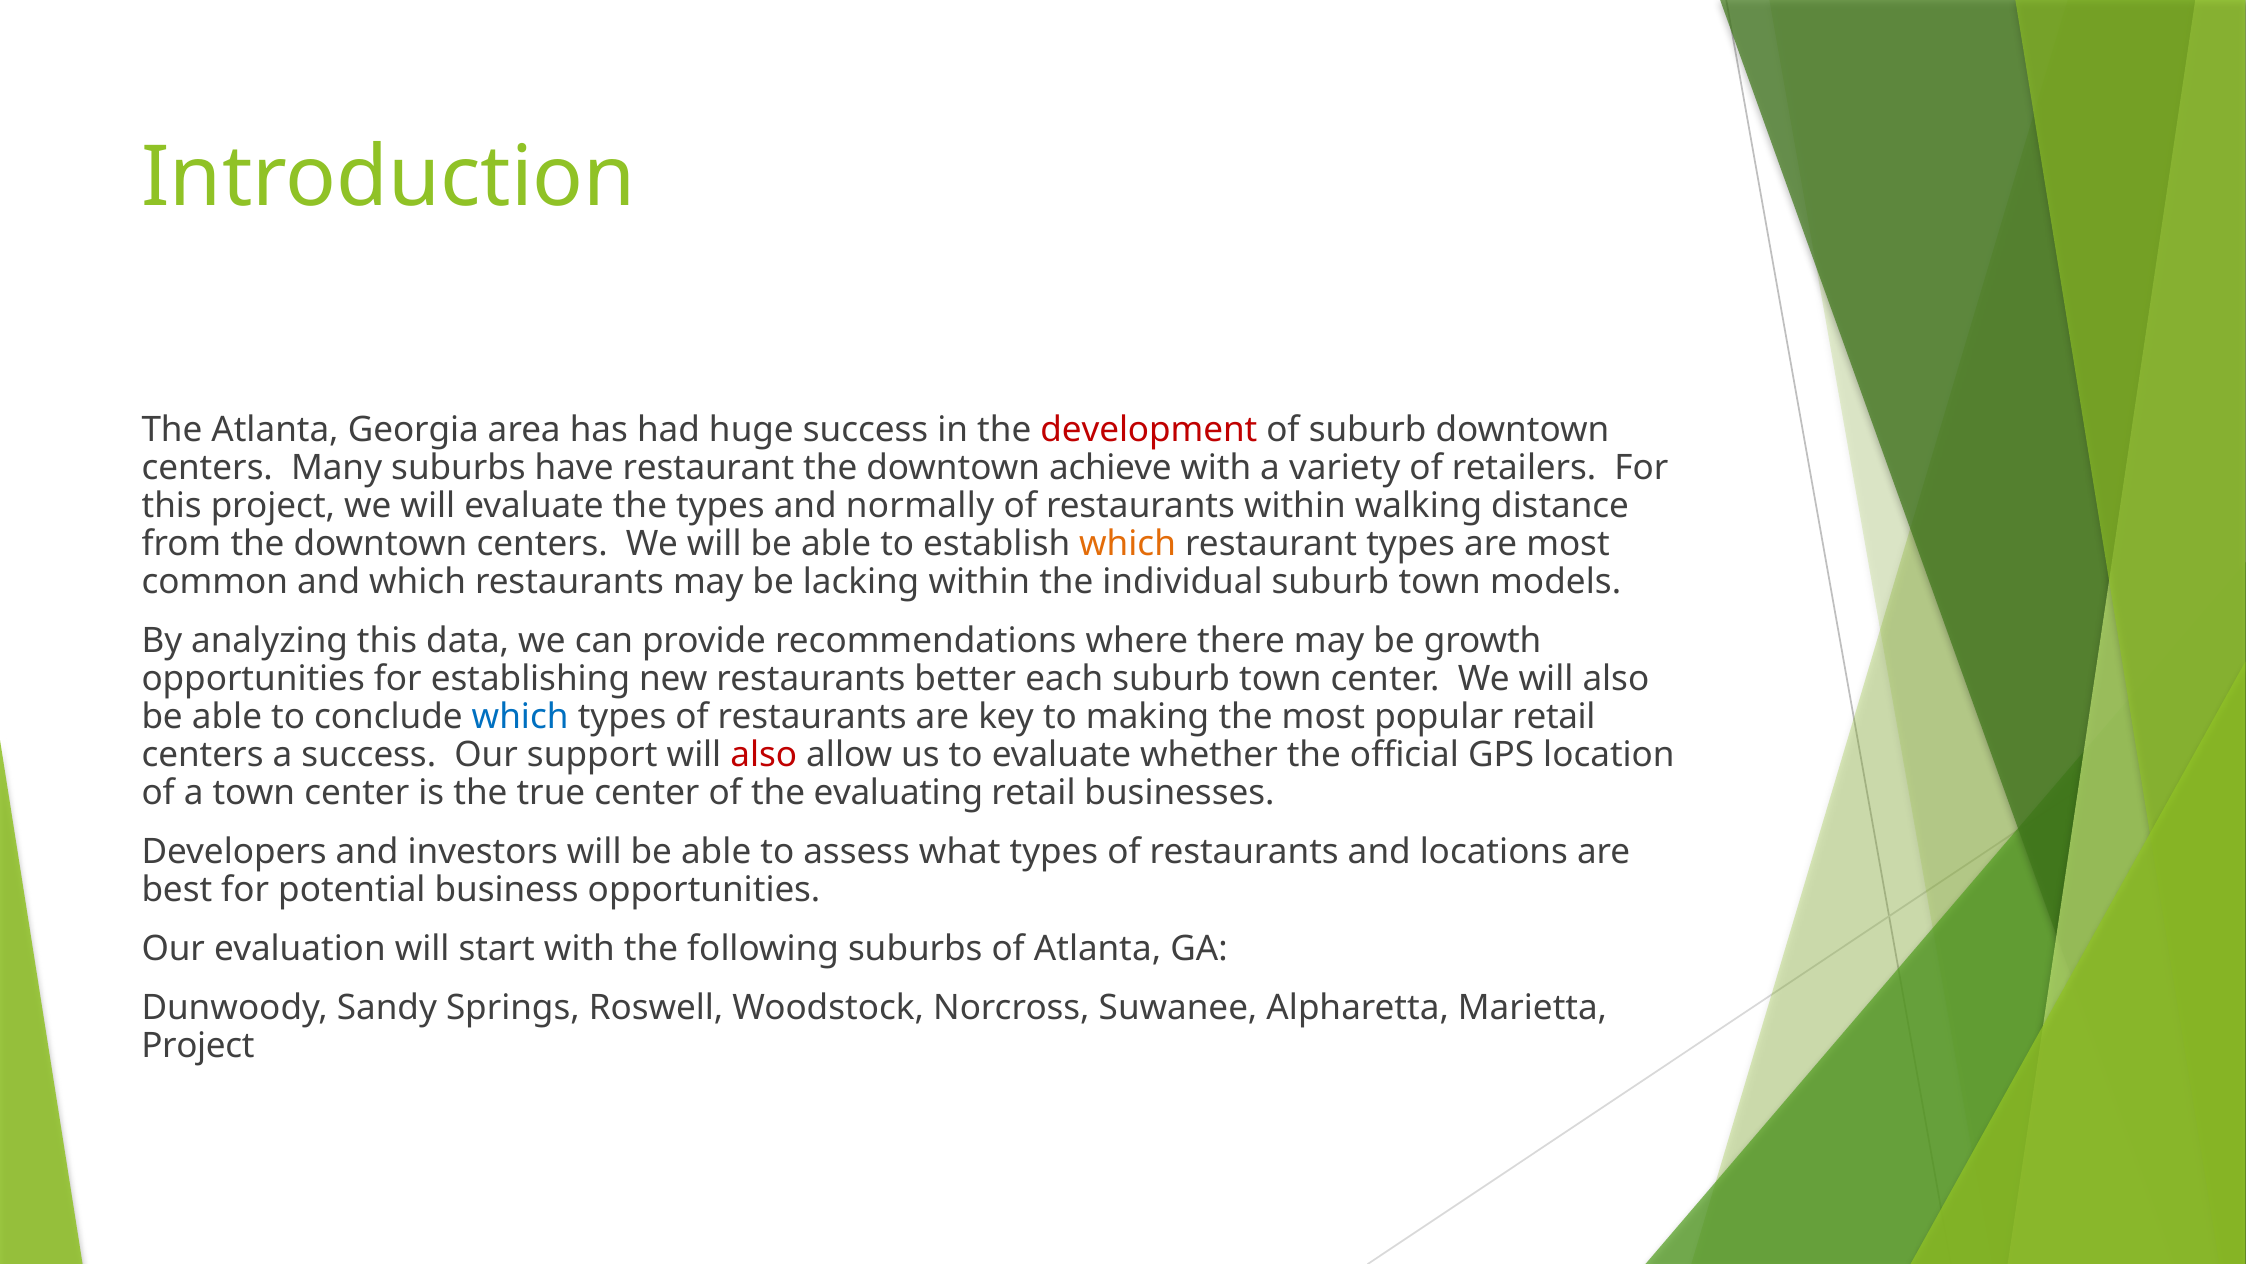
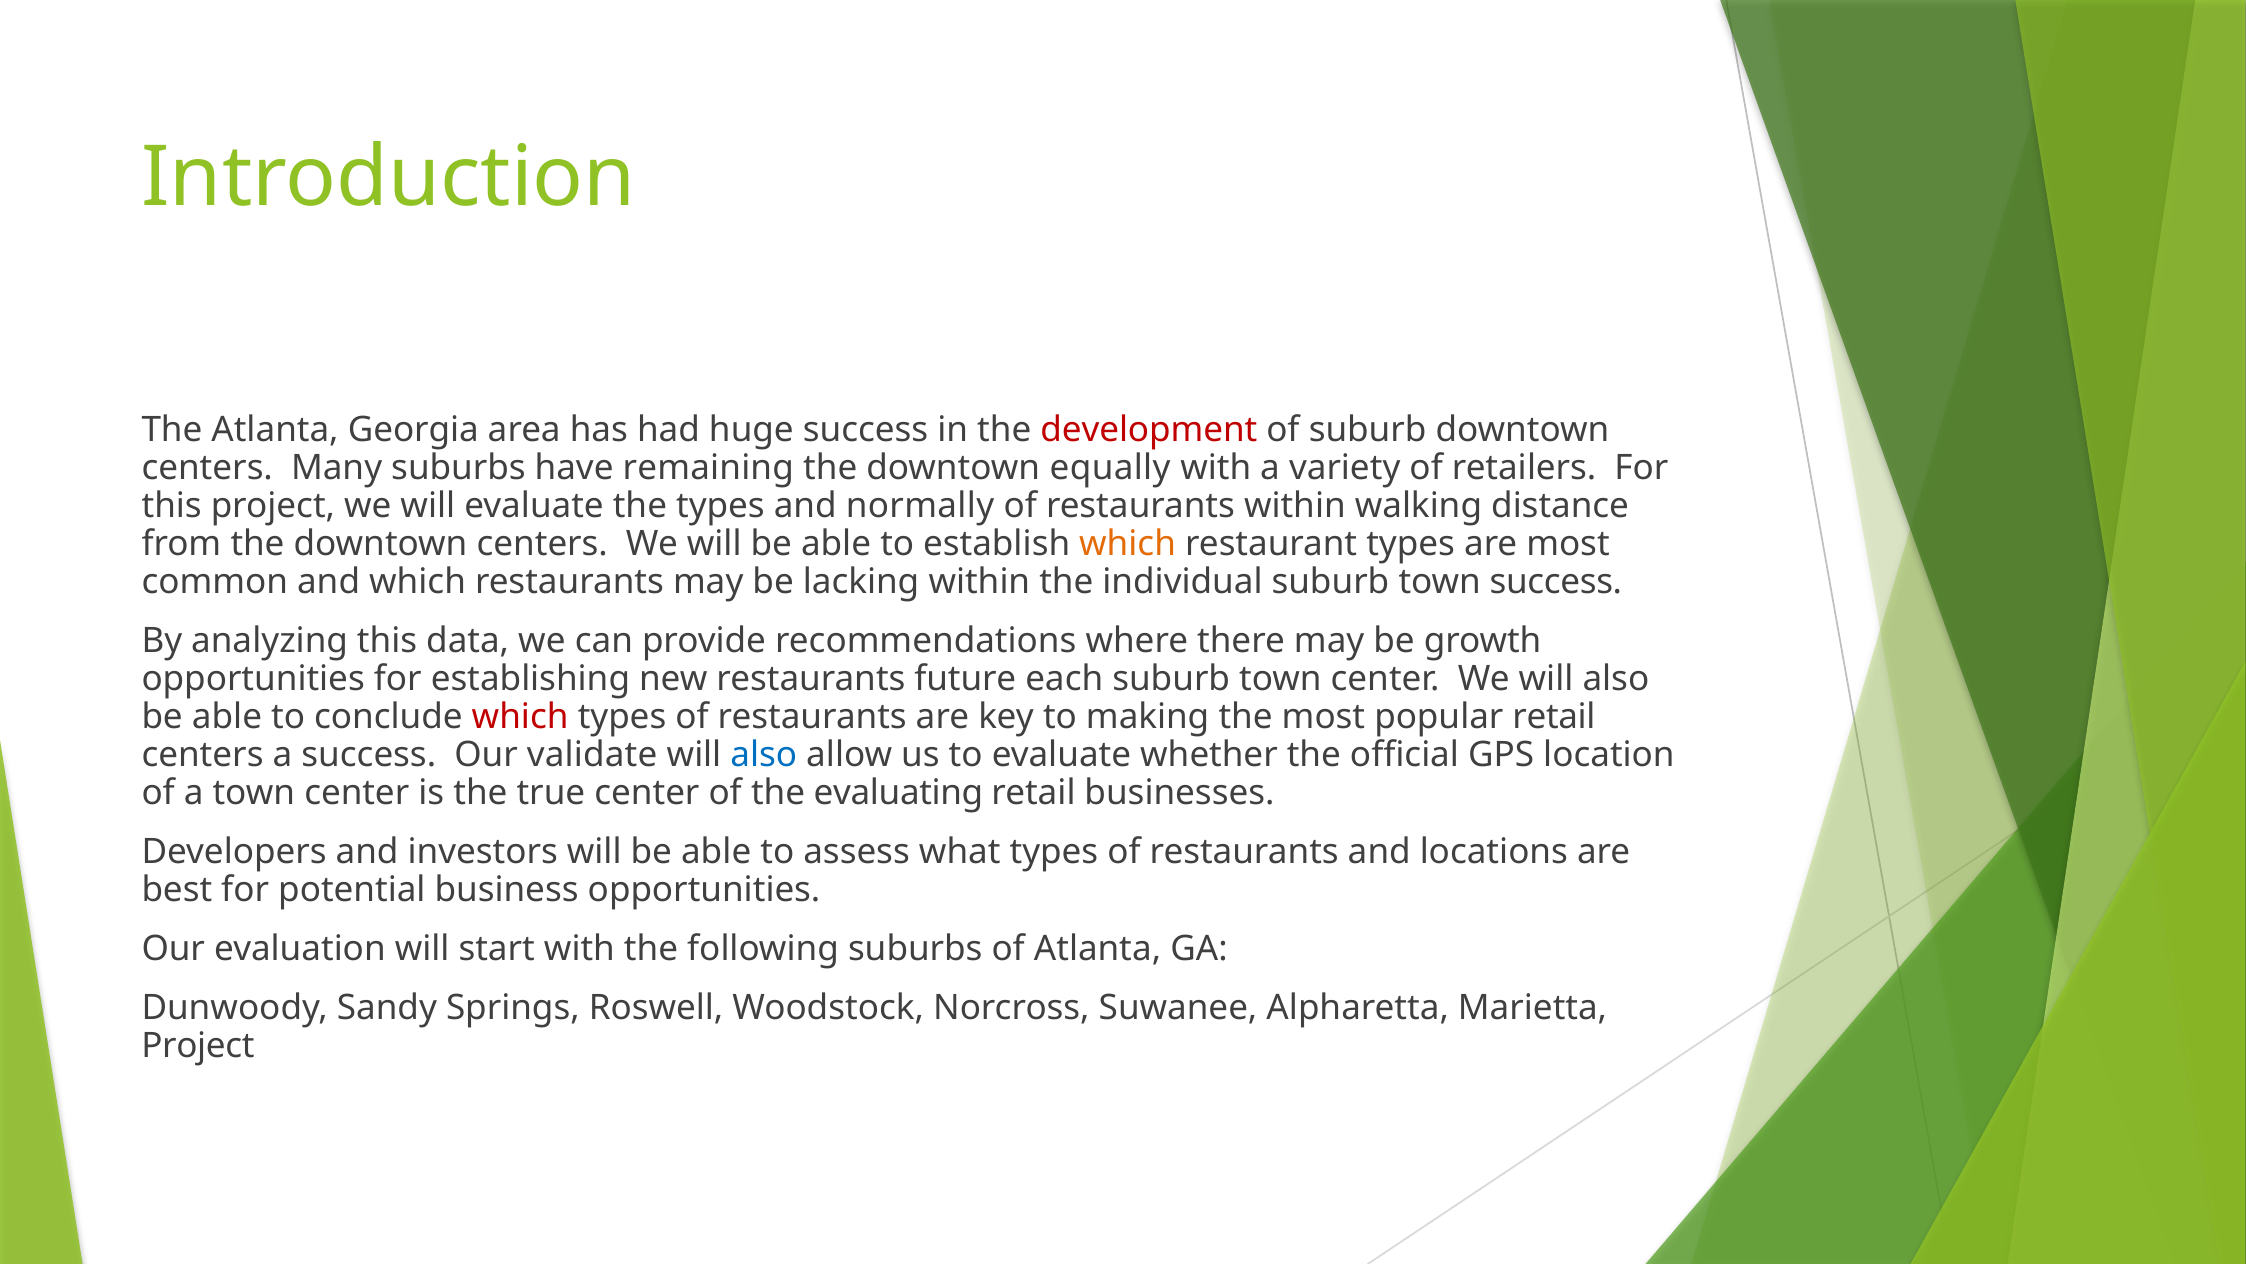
have restaurant: restaurant -> remaining (708, 468)
achieve: achieve -> equally (1110, 468)
town models: models -> success (1556, 582)
better: better -> future (965, 679)
which colour: blue -> red (520, 717)
support: support -> validate (592, 754)
also colour: red -> blue (764, 754)
